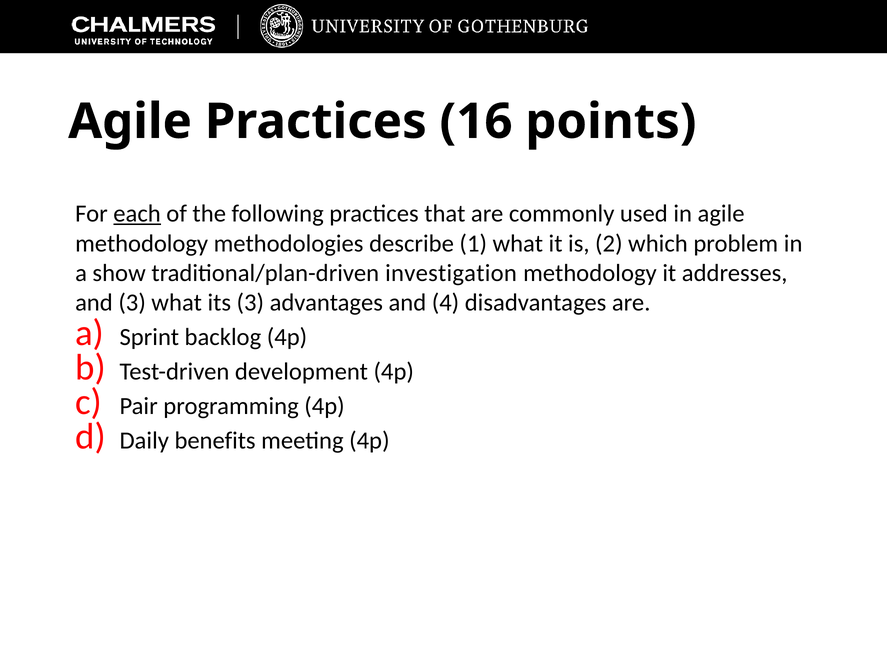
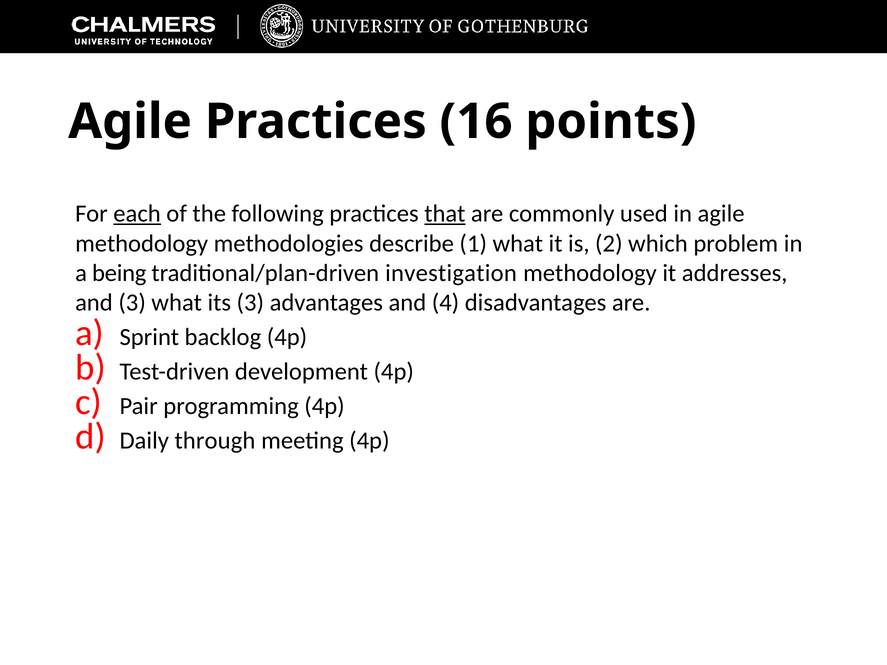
that underline: none -> present (445, 214)
show: show -> being (119, 273)
benefits: benefits -> through (215, 441)
